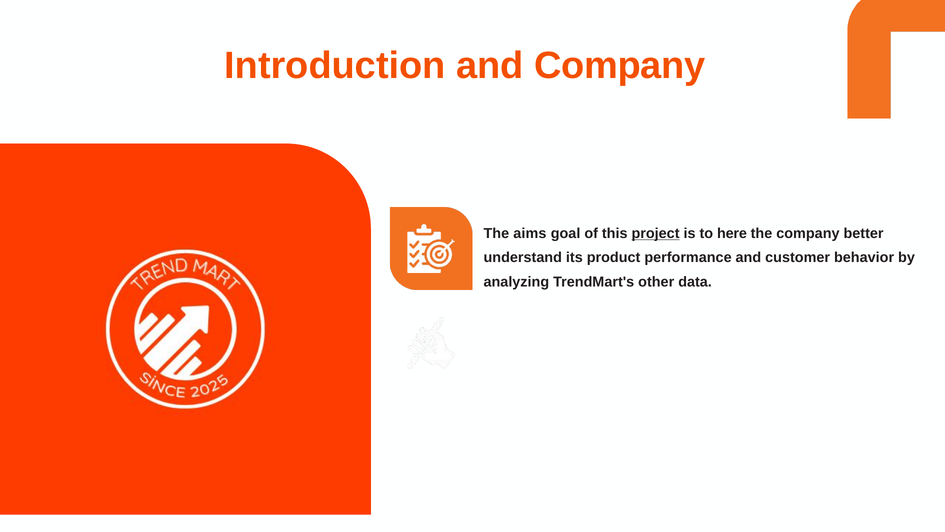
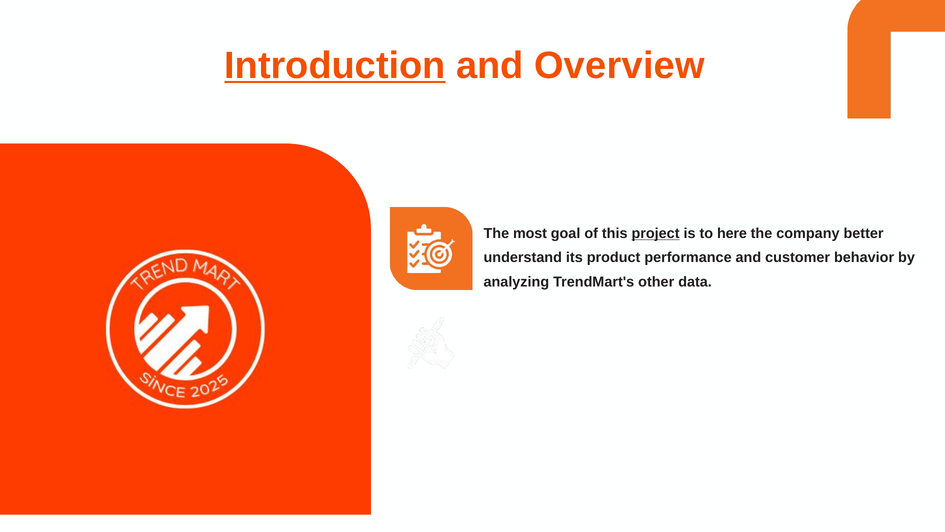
Introduction underline: none -> present (335, 66)
and Company: Company -> Overview (619, 66)
aims: aims -> most (530, 233)
